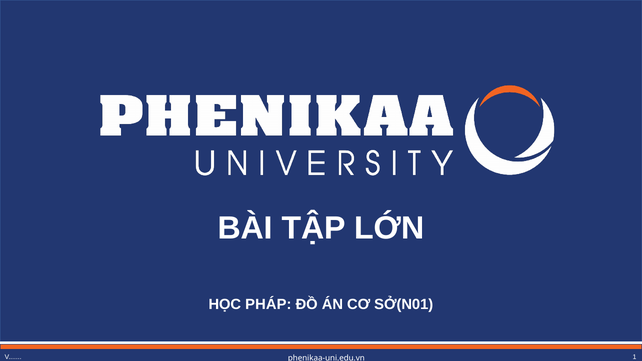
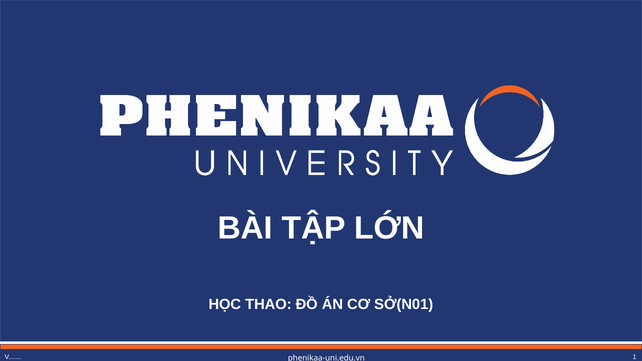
PHÁP: PHÁP -> THAO (268, 305)
